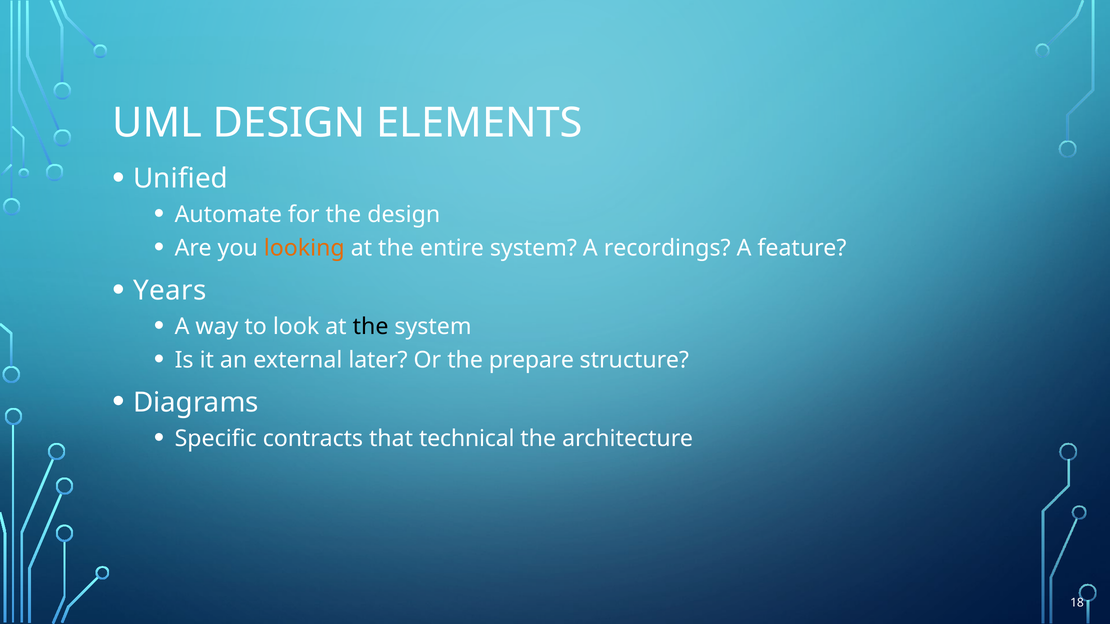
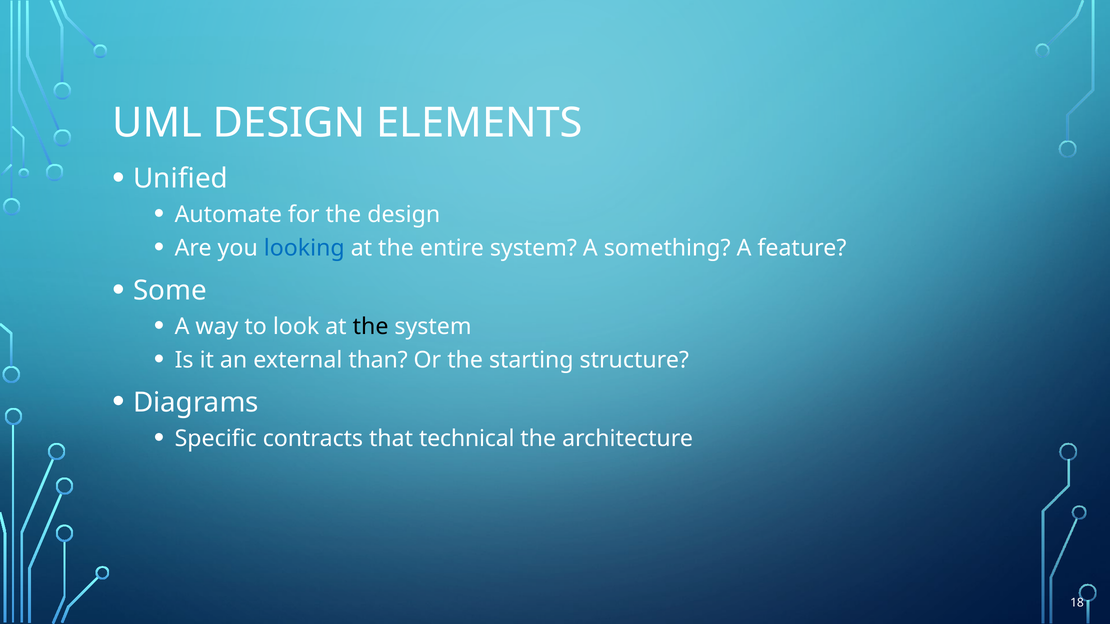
looking colour: orange -> blue (304, 248)
recordings: recordings -> something (667, 248)
Years: Years -> Some (170, 291)
later: later -> than (378, 360)
prepare: prepare -> starting (531, 360)
